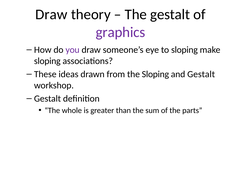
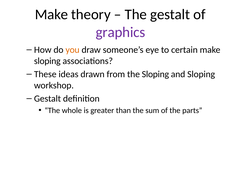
Draw: Draw -> Make (52, 14)
you colour: purple -> orange (73, 50)
to sloping: sloping -> certain (184, 50)
and Gestalt: Gestalt -> Sloping (201, 74)
